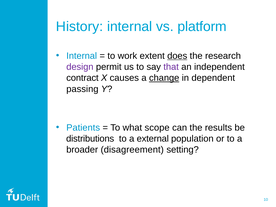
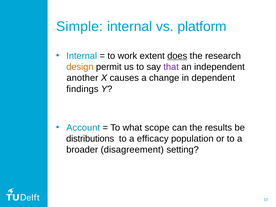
History: History -> Simple (80, 27)
design colour: purple -> orange (80, 67)
contract: contract -> another (82, 78)
change underline: present -> none (164, 78)
passing: passing -> findings (82, 89)
Patients: Patients -> Account (83, 128)
external: external -> efficacy (153, 139)
